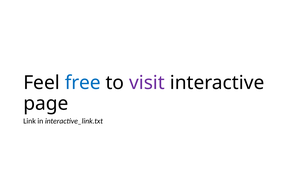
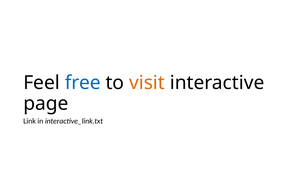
visit colour: purple -> orange (147, 83)
